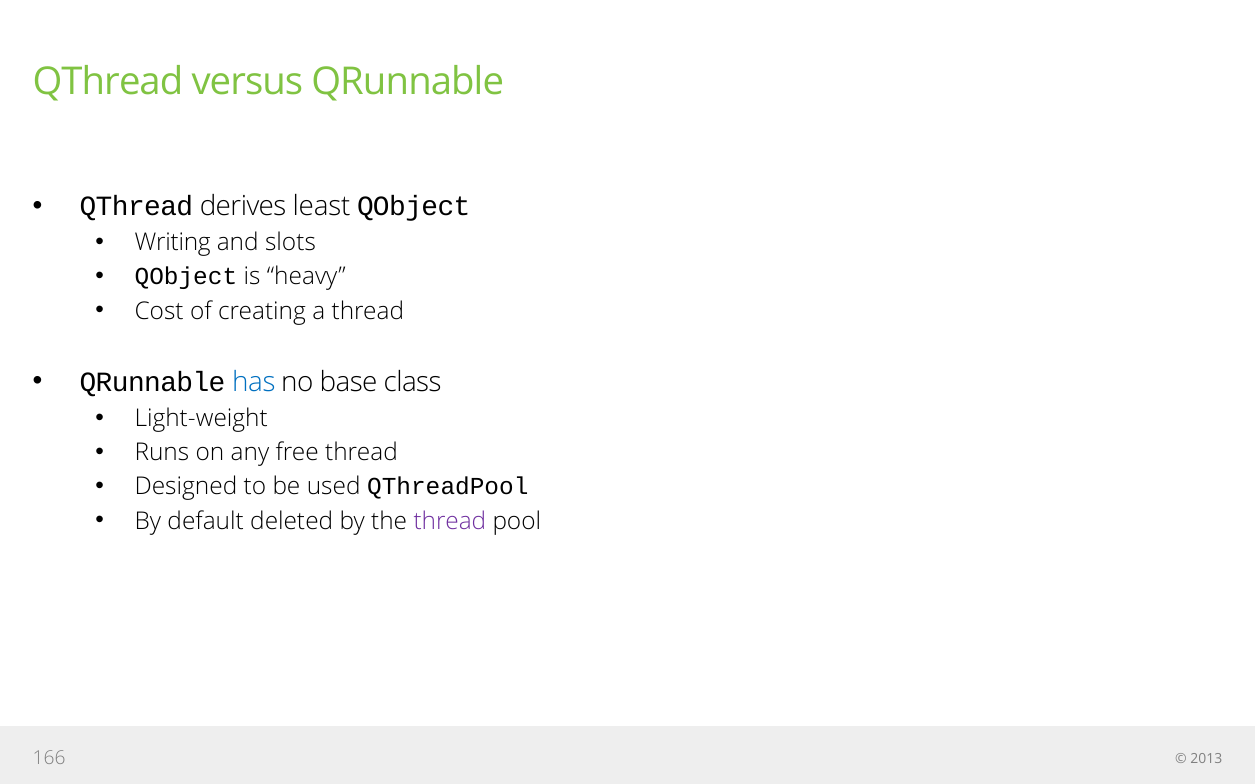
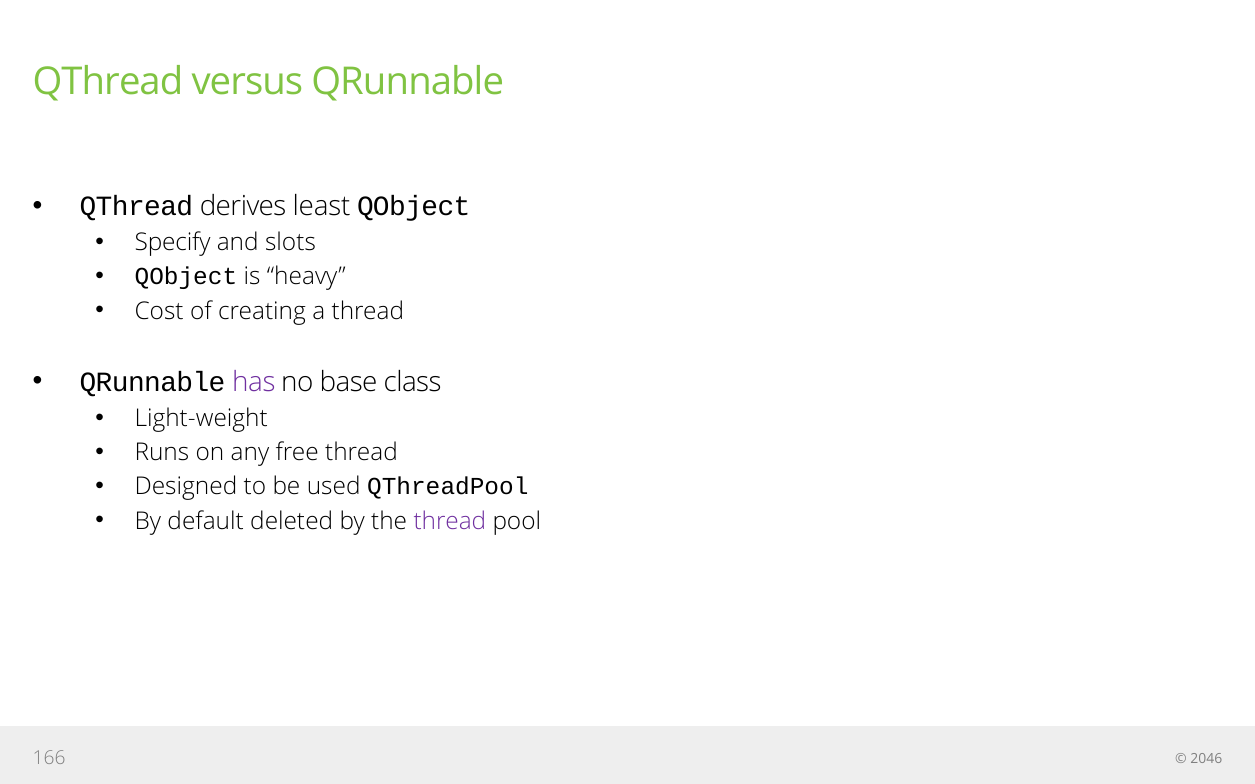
Writing: Writing -> Specify (173, 243)
has colour: blue -> purple (254, 383)
2013: 2013 -> 2046 (1206, 759)
